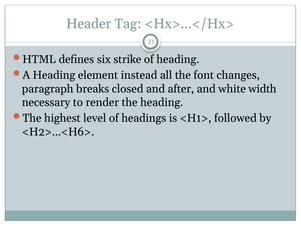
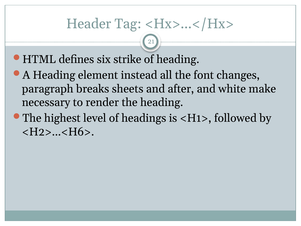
closed: closed -> sheets (128, 89)
width: width -> make (262, 89)
